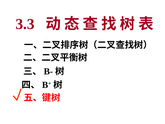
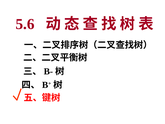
3.3: 3.3 -> 5.6 (25, 24)
